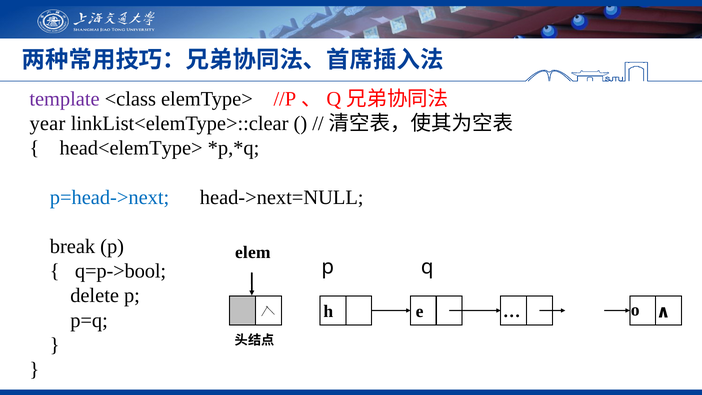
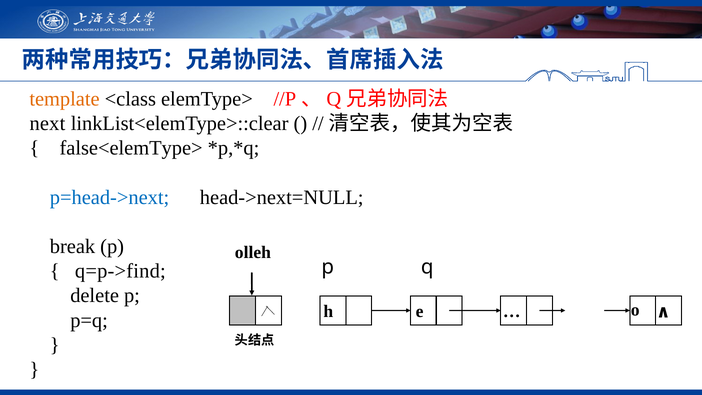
template colour: purple -> orange (65, 99)
year: year -> next (47, 123)
head<elemType>: head<elemType> -> false<elemType> (131, 148)
elem: elem -> olleh (253, 252)
q=p->bool: q=p->bool -> q=p->find (120, 271)
